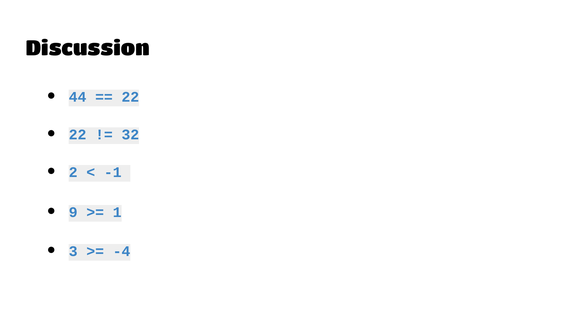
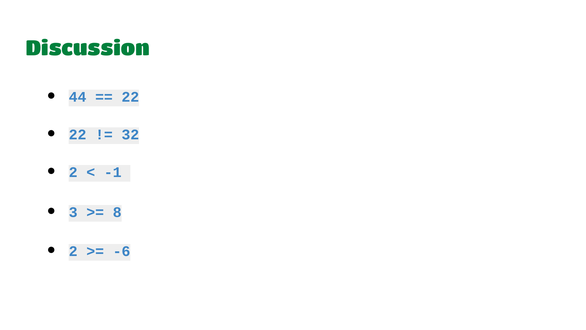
Discussion colour: black -> green (88, 49)
9: 9 -> 3 (73, 212)
1: 1 -> 8 (117, 212)
3: 3 -> 2 (73, 251)
-4: -4 -> -6 (122, 251)
